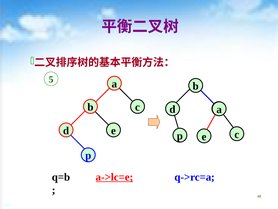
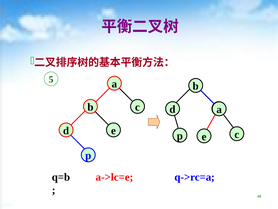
a->lc=e underline: present -> none (114, 177)
